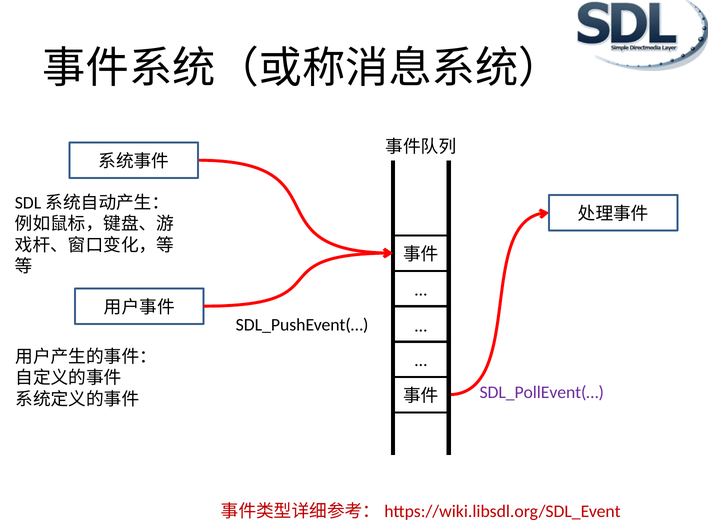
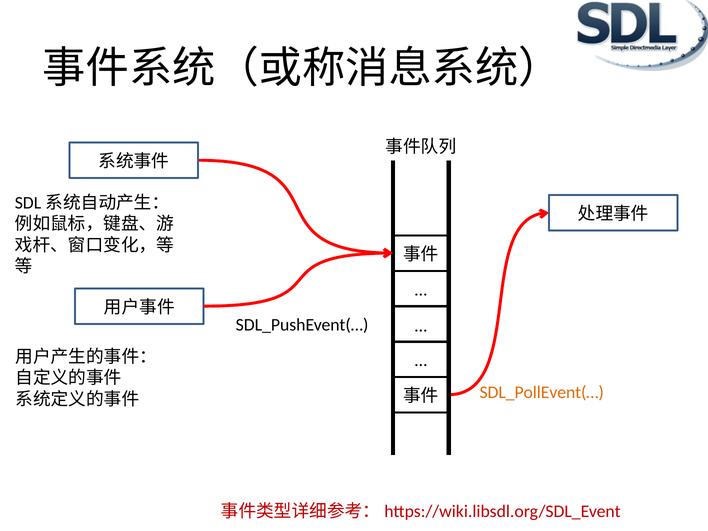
SDL_PollEvent(… colour: purple -> orange (542, 392)
